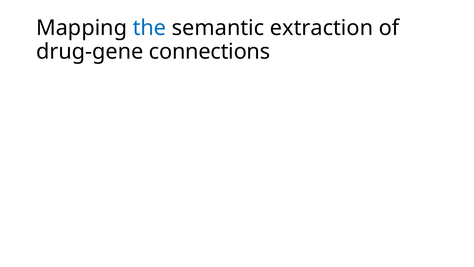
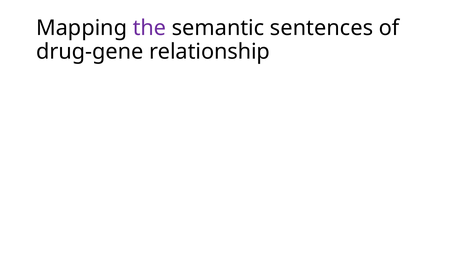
the colour: blue -> purple (149, 28)
extraction: extraction -> sentences (322, 28)
connections: connections -> relationship (210, 52)
